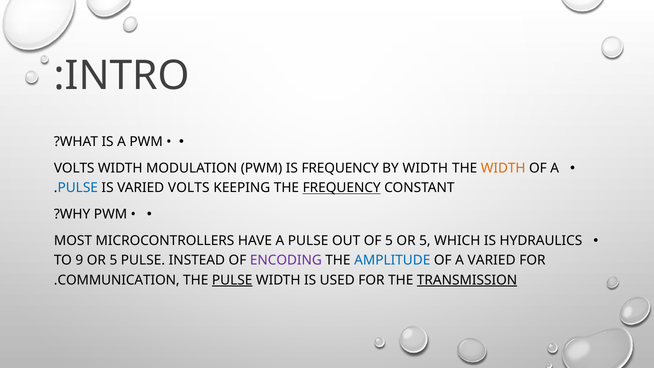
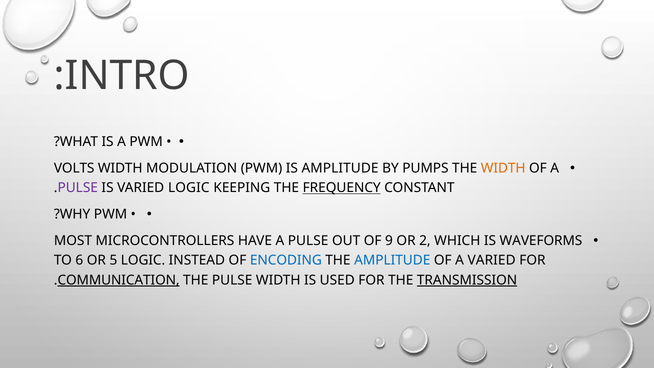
IS FREQUENCY: FREQUENCY -> AMPLITUDE (340, 168)
BY WIDTH: WIDTH -> PUMPS (425, 168)
PULSE colour: blue -> purple (78, 188)
VARIED VOLTS: VOLTS -> LOGIC (189, 188)
OF 5: 5 -> 9 (389, 241)
5: 5 -> 2 (425, 241)
HYDRAULICS: HYDRAULICS -> WAVEFORMS (541, 241)
9: 9 -> 6 (79, 260)
5 PULSE: PULSE -> LOGIC (143, 260)
ENCODING colour: purple -> blue (286, 260)
COMMUNICATION underline: none -> present (119, 280)
PULSE underline: present -> none (232, 280)
